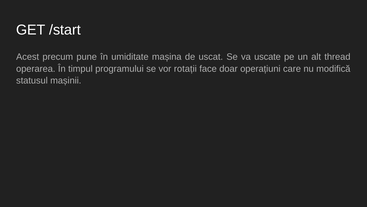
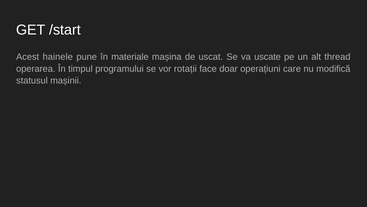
precum: precum -> hainele (58, 57)
umiditate: umiditate -> materiale (130, 57)
